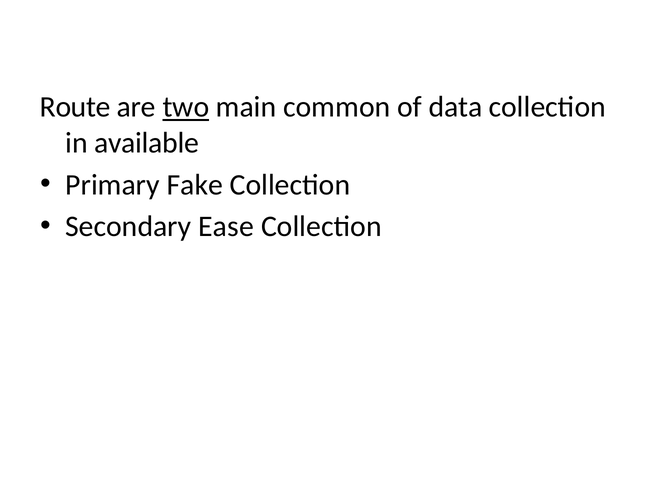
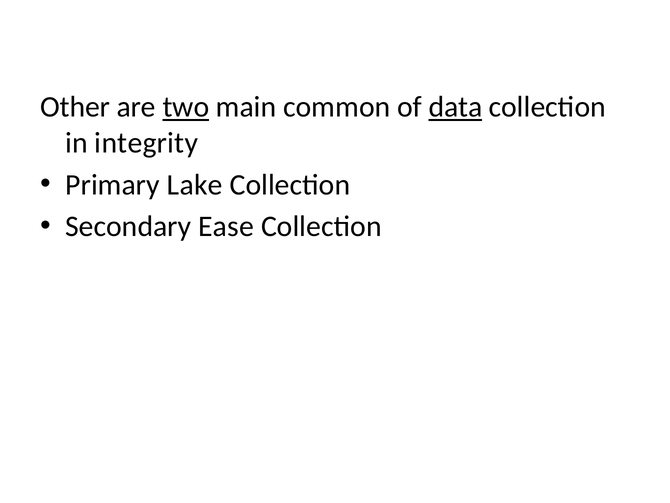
Route: Route -> Other (75, 107)
data underline: none -> present (455, 107)
available: available -> integrity (146, 143)
Fake: Fake -> Lake (195, 184)
